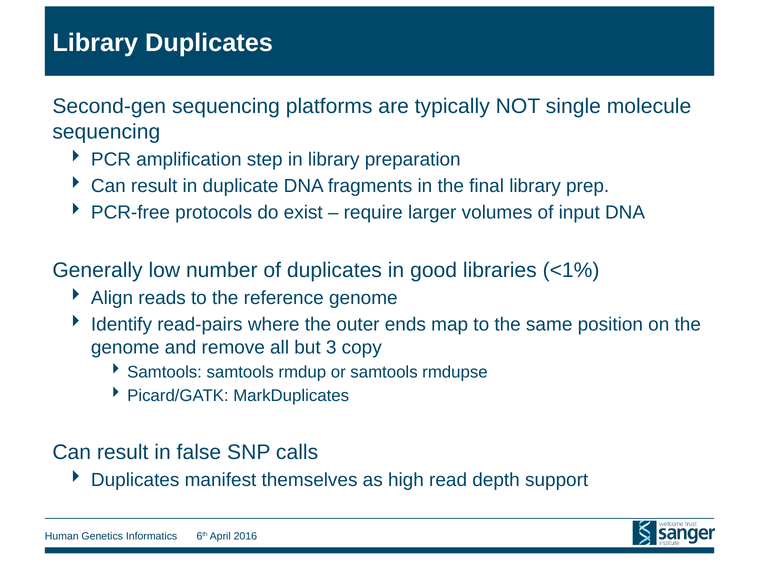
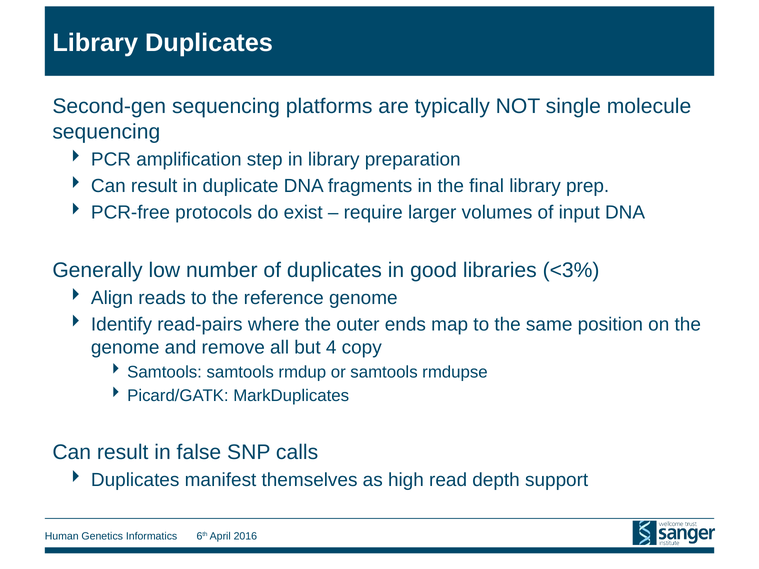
<1%: <1% -> <3% (571, 271)
3: 3 -> 4 (331, 348)
